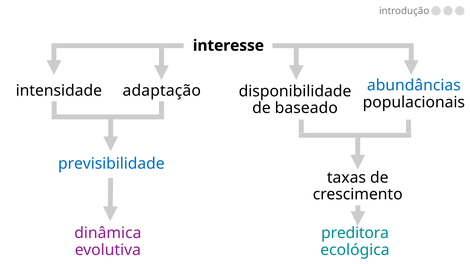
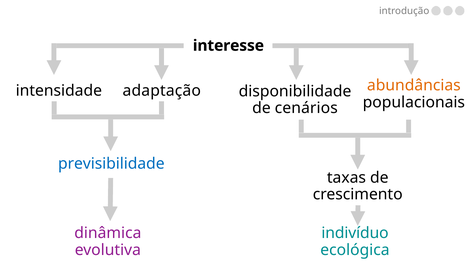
abundâncias colour: blue -> orange (414, 85)
baseado: baseado -> cenários (306, 108)
preditora: preditora -> indivíduo (355, 233)
